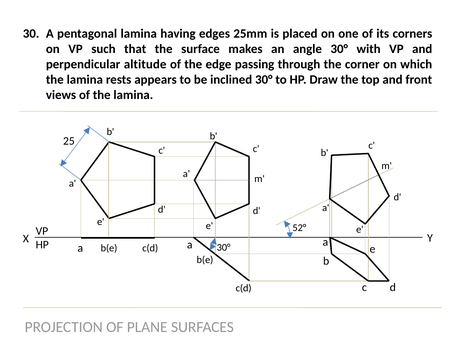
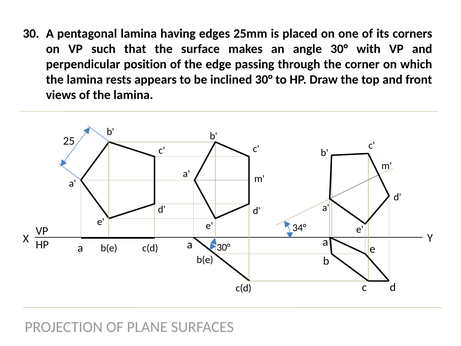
altitude: altitude -> position (145, 64)
52°: 52° -> 34° (299, 228)
